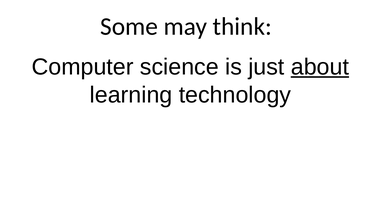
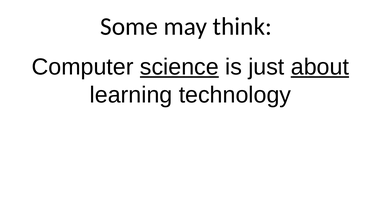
science underline: none -> present (179, 67)
